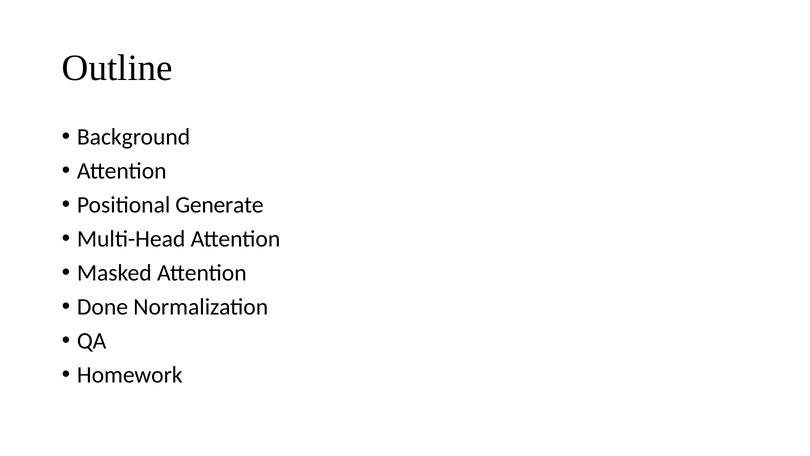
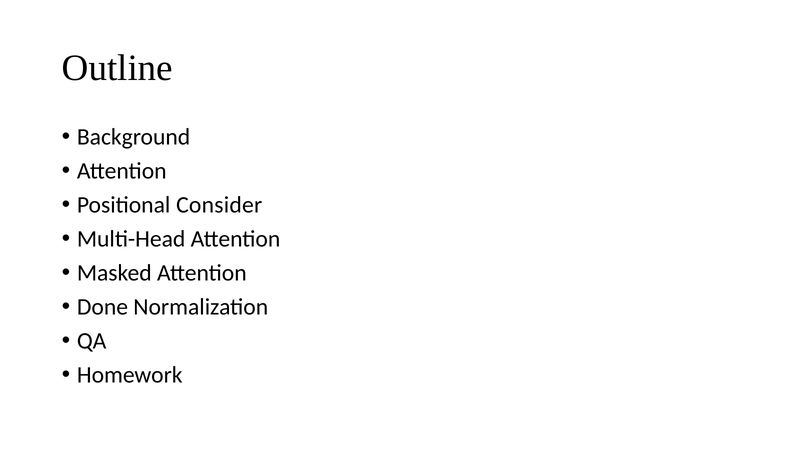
Generate: Generate -> Consider (219, 205)
